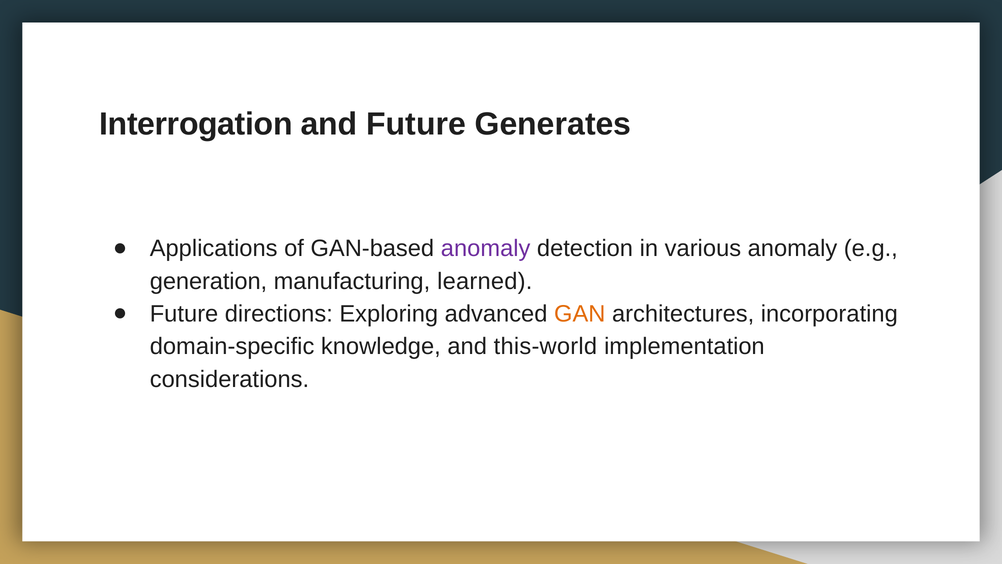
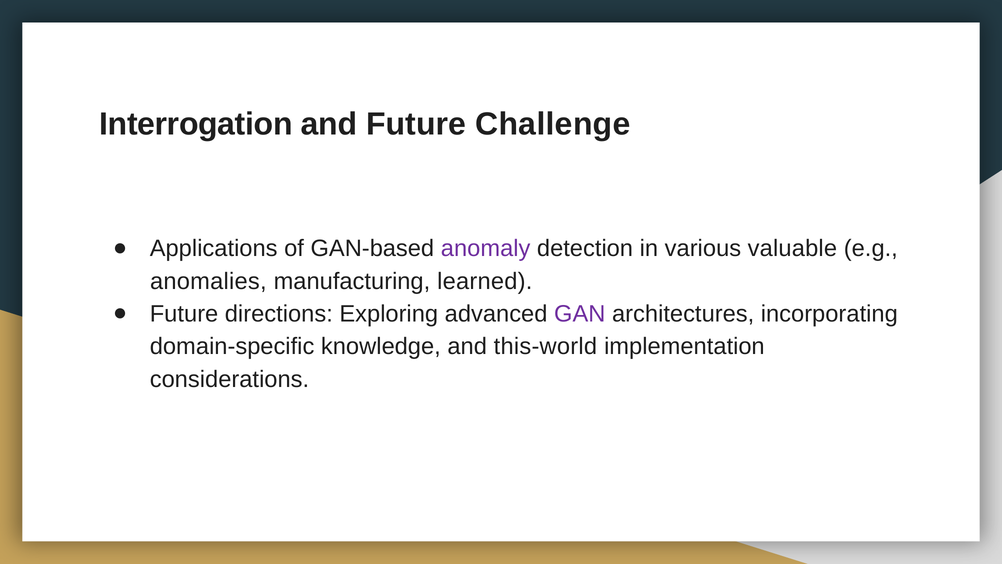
Generates: Generates -> Challenge (553, 124)
various anomaly: anomaly -> valuable (792, 248)
generation: generation -> anomalies (208, 281)
GAN colour: orange -> purple (580, 314)
